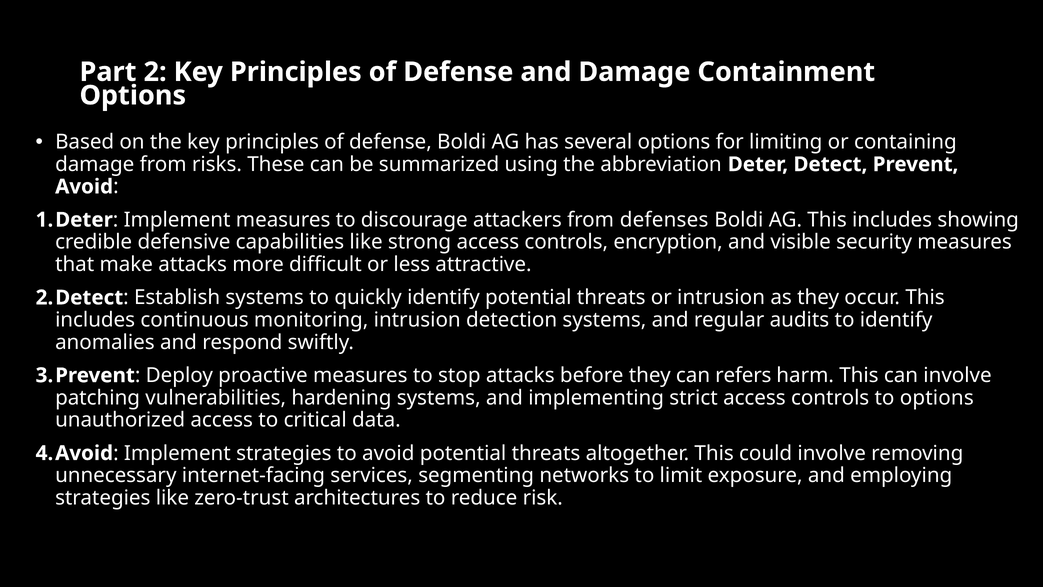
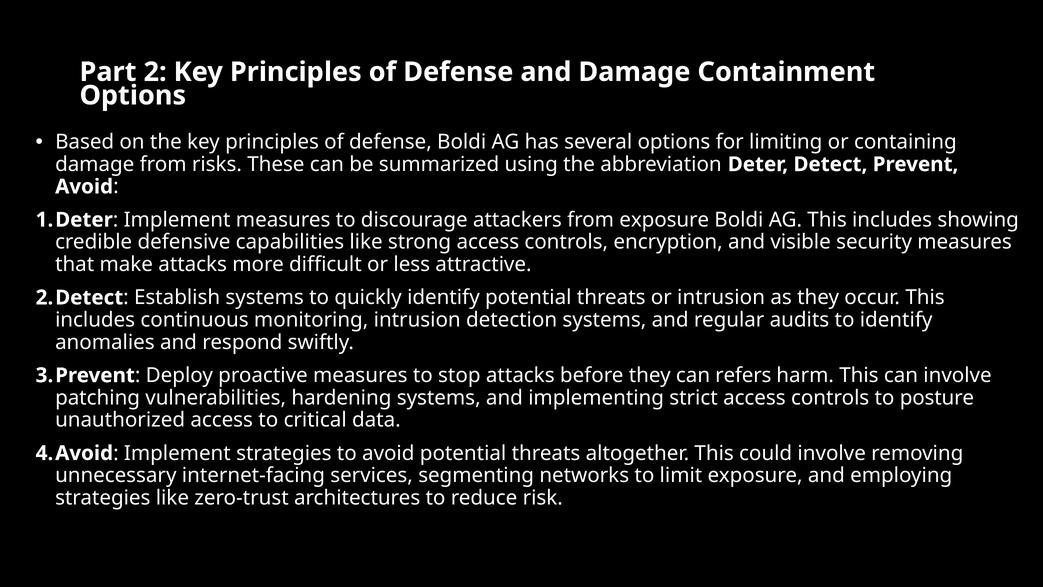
from defenses: defenses -> exposure (664, 220)
to options: options -> posture (937, 398)
